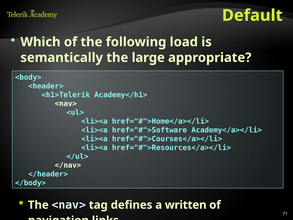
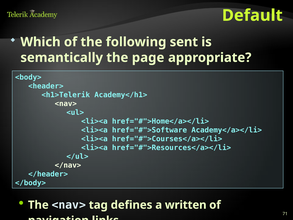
load: load -> sent (184, 42)
large: large -> page (148, 58)
